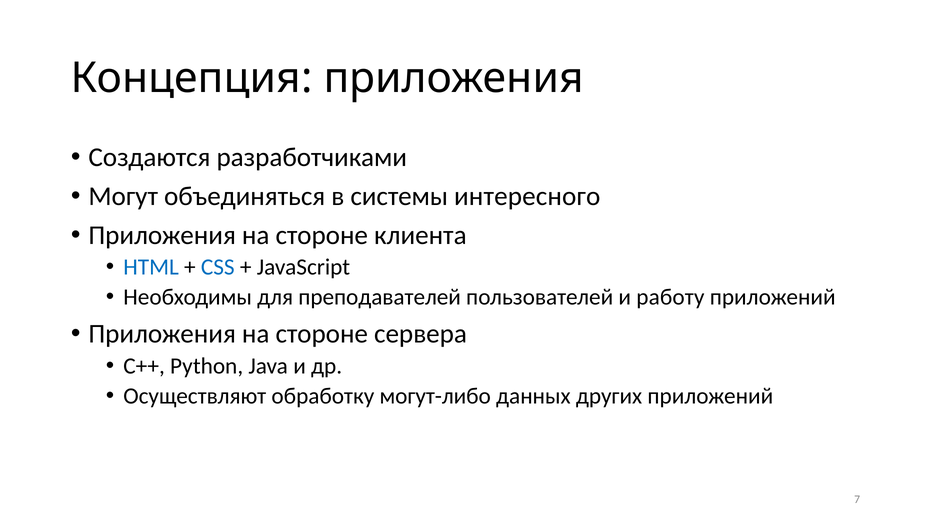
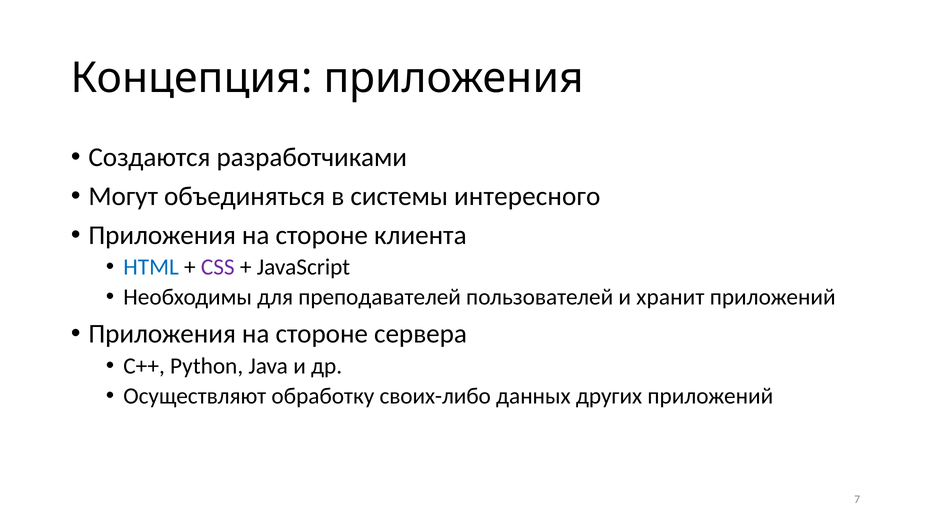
CSS colour: blue -> purple (218, 268)
работу: работу -> хранит (670, 298)
могут-либо: могут-либо -> своих-либо (435, 397)
